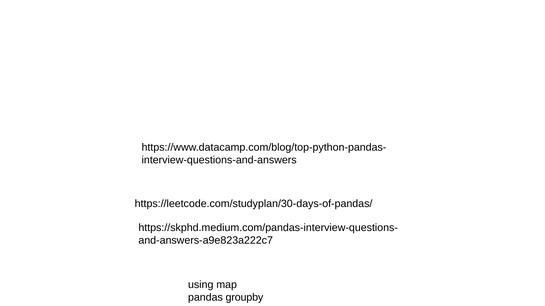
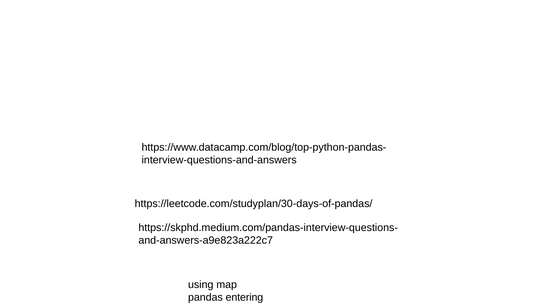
groupby: groupby -> entering (244, 298)
